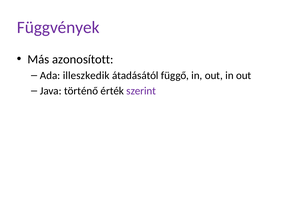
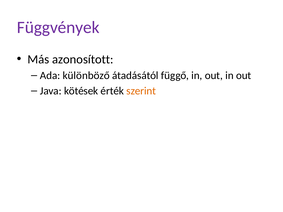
illeszkedik: illeszkedik -> különböző (86, 76)
történő: történő -> kötések (81, 91)
szerint colour: purple -> orange (141, 91)
